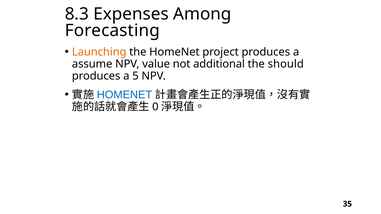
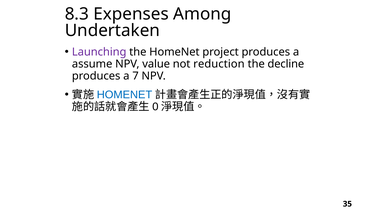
Forecasting: Forecasting -> Undertaken (112, 31)
Launching colour: orange -> purple (99, 52)
additional: additional -> reduction (219, 64)
should: should -> decline (286, 64)
5: 5 -> 7 (136, 76)
